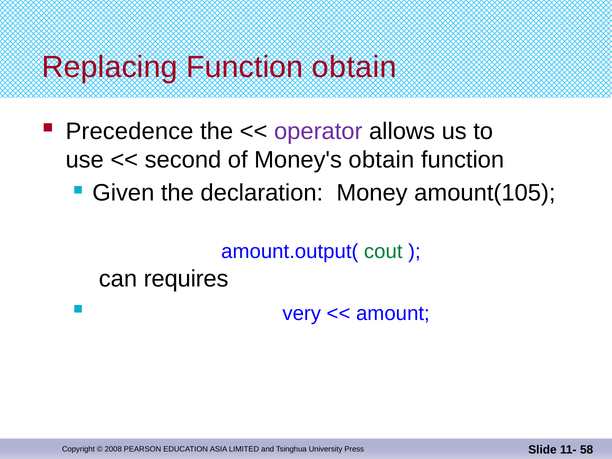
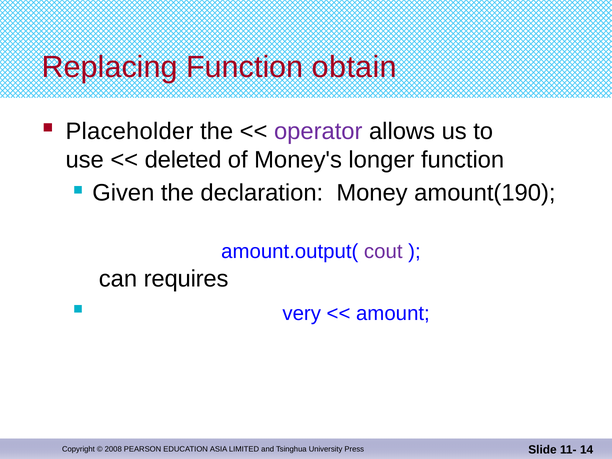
Precedence: Precedence -> Placeholder (129, 131)
second: second -> deleted (183, 160)
Money's obtain: obtain -> longer (382, 160)
amount(105: amount(105 -> amount(190 (485, 193)
cout colour: green -> purple (383, 251)
58: 58 -> 14 (587, 450)
